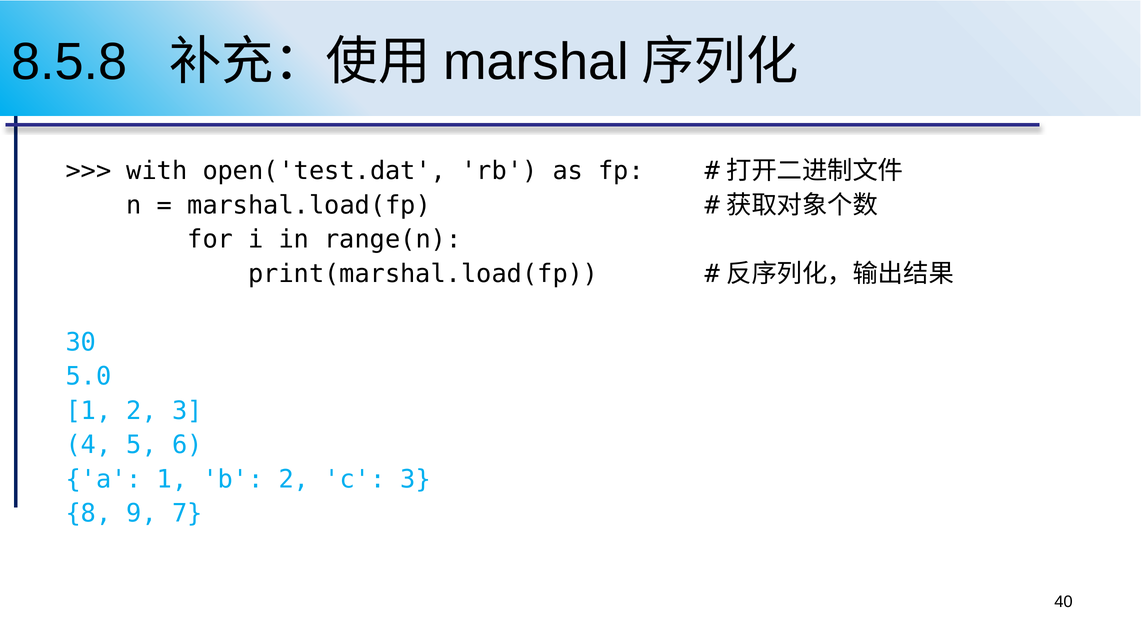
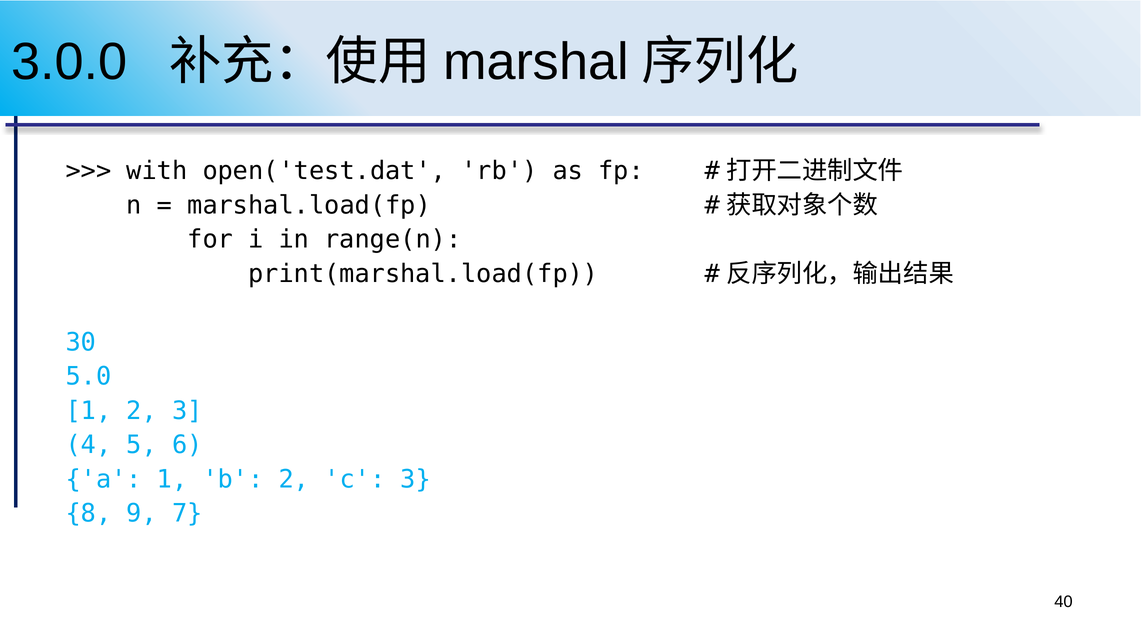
8.5.8: 8.5.8 -> 3.0.0 (69, 62)
